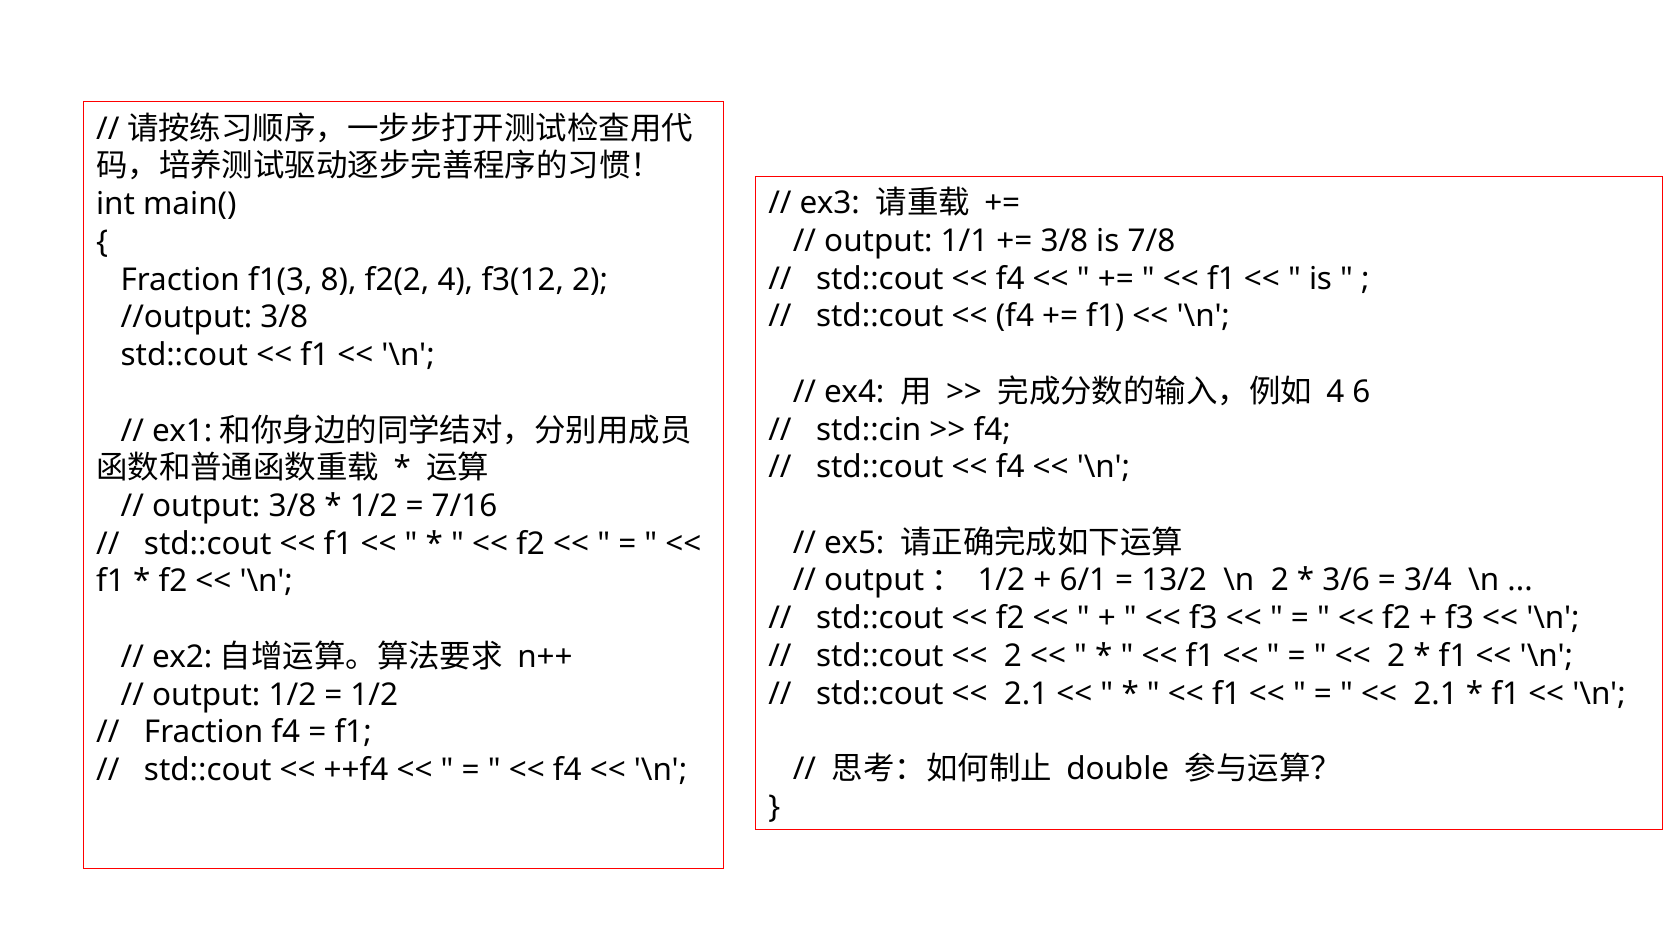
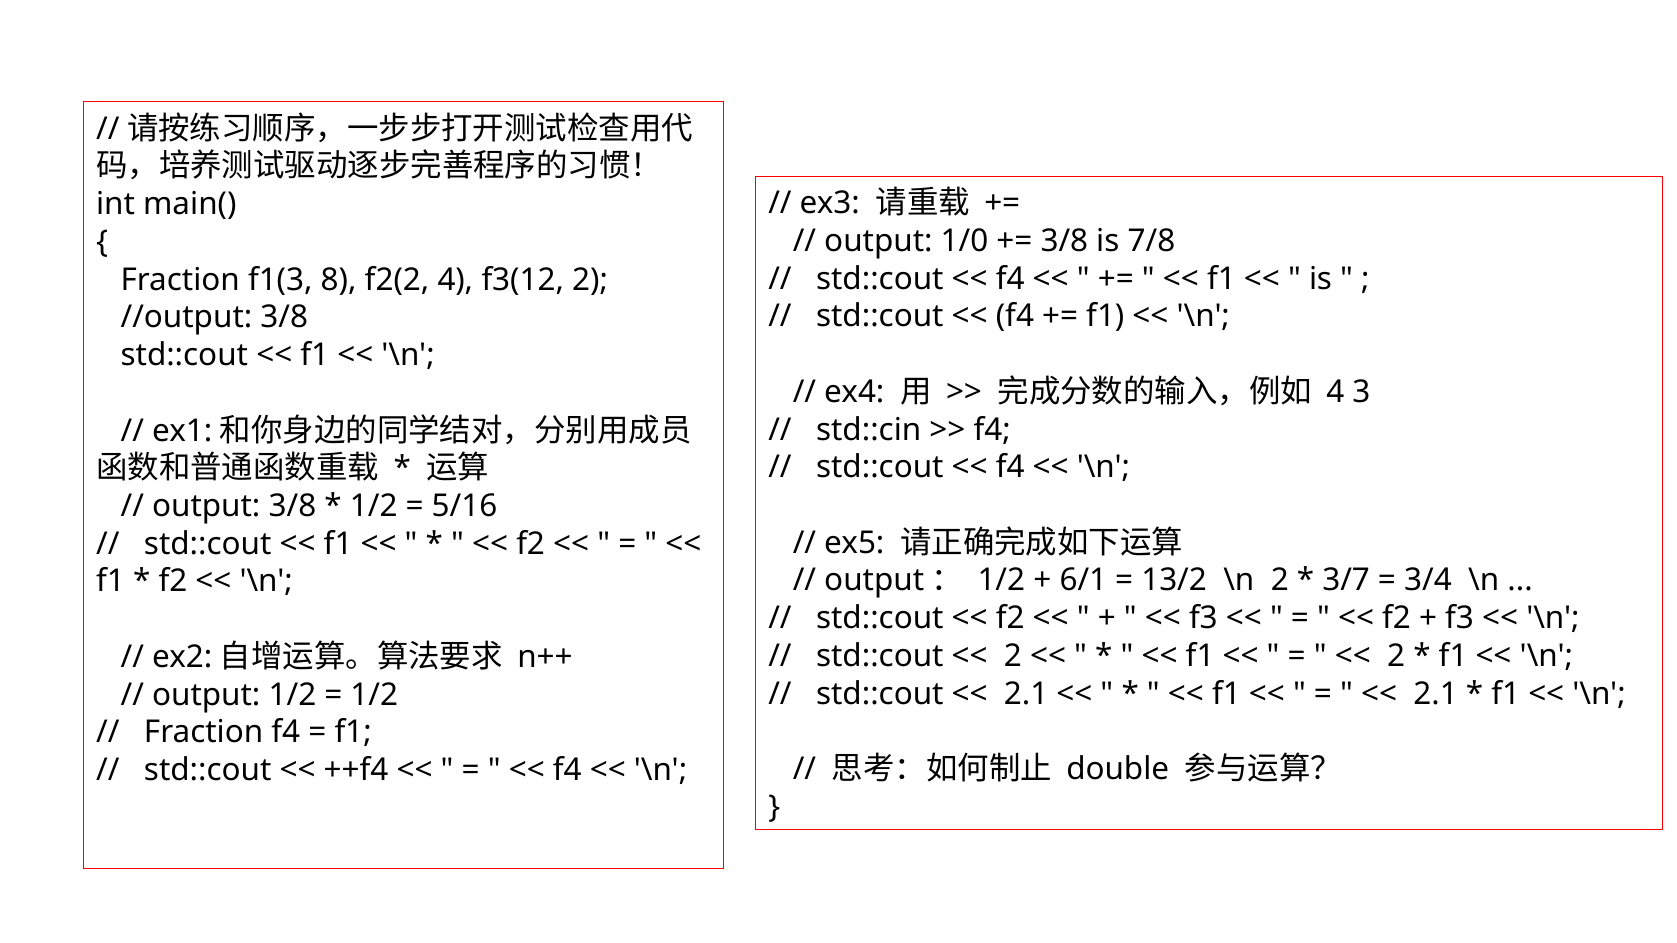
1/1: 1/1 -> 1/0 (965, 241)
6: 6 -> 3 (1361, 392)
7/16: 7/16 -> 5/16 (464, 506)
3/6: 3/6 -> 3/7 (1346, 581)
